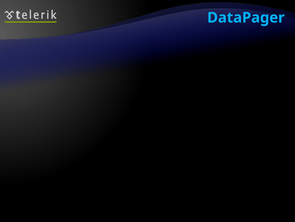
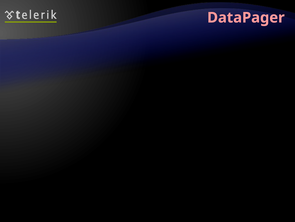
DataPager colour: light blue -> pink (246, 18)
